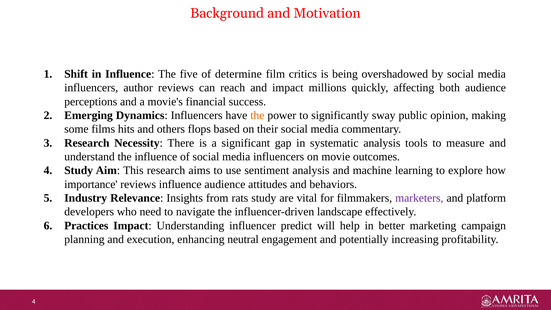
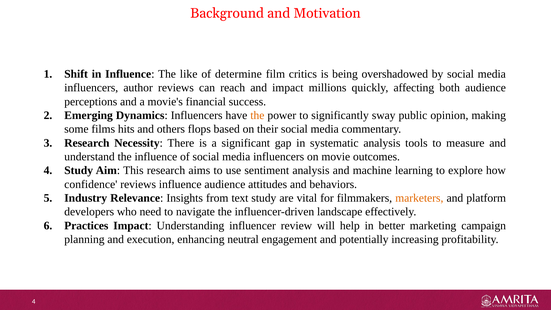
five: five -> like (189, 74)
importance: importance -> confidence (91, 184)
rats: rats -> text (240, 198)
marketers colour: purple -> orange (419, 198)
predict: predict -> review (296, 226)
